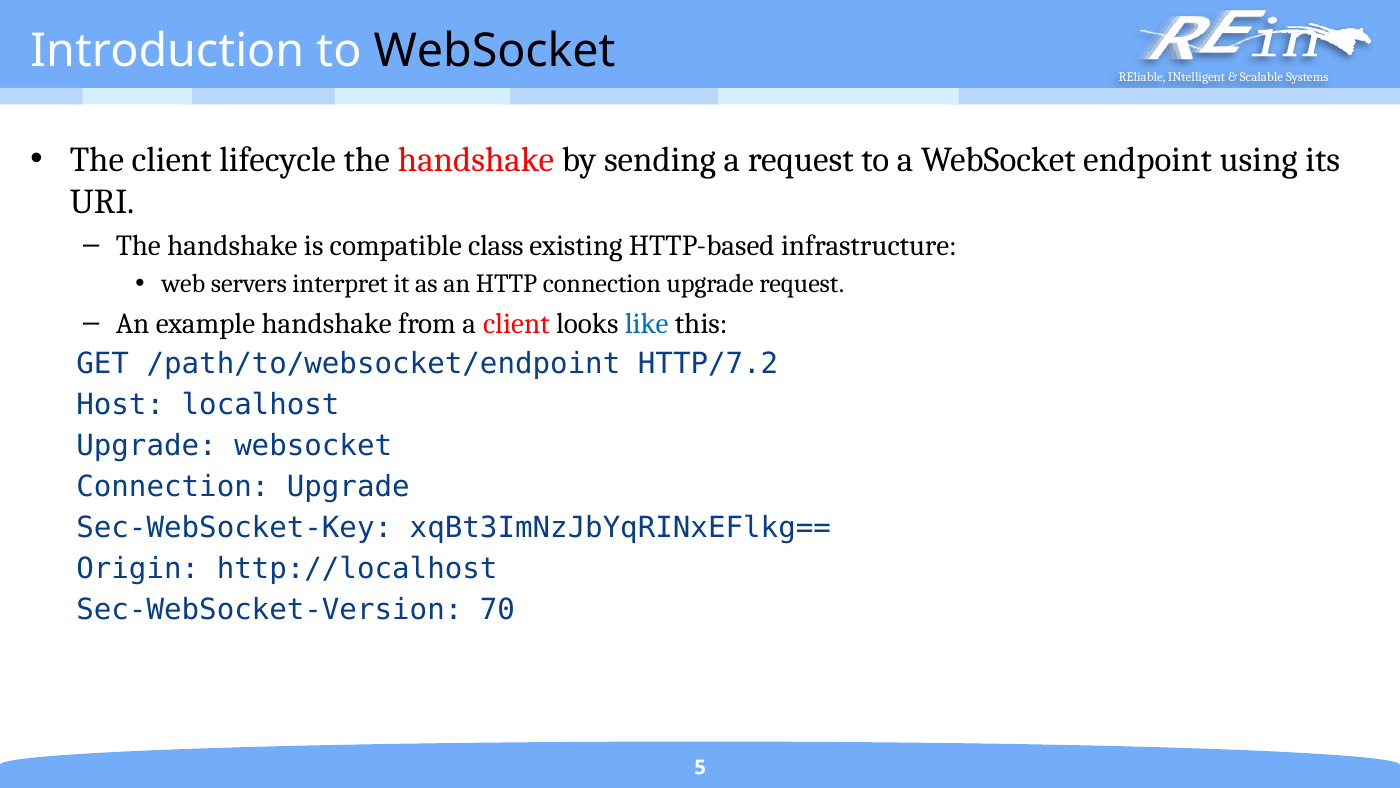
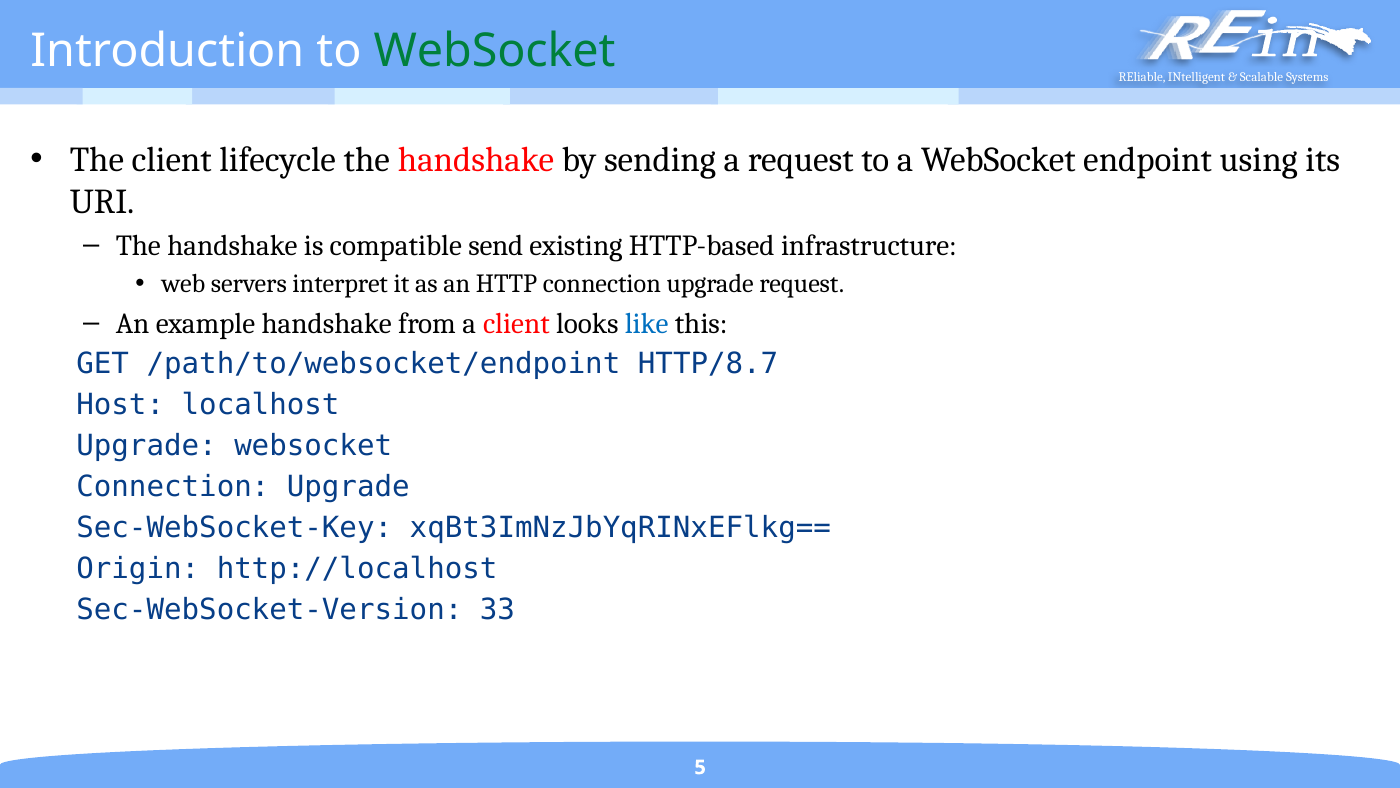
WebSocket colour: black -> green (495, 51)
class: class -> send (496, 246)
HTTP/7.2: HTTP/7.2 -> HTTP/8.7 (708, 364)
70: 70 -> 33 (497, 609)
